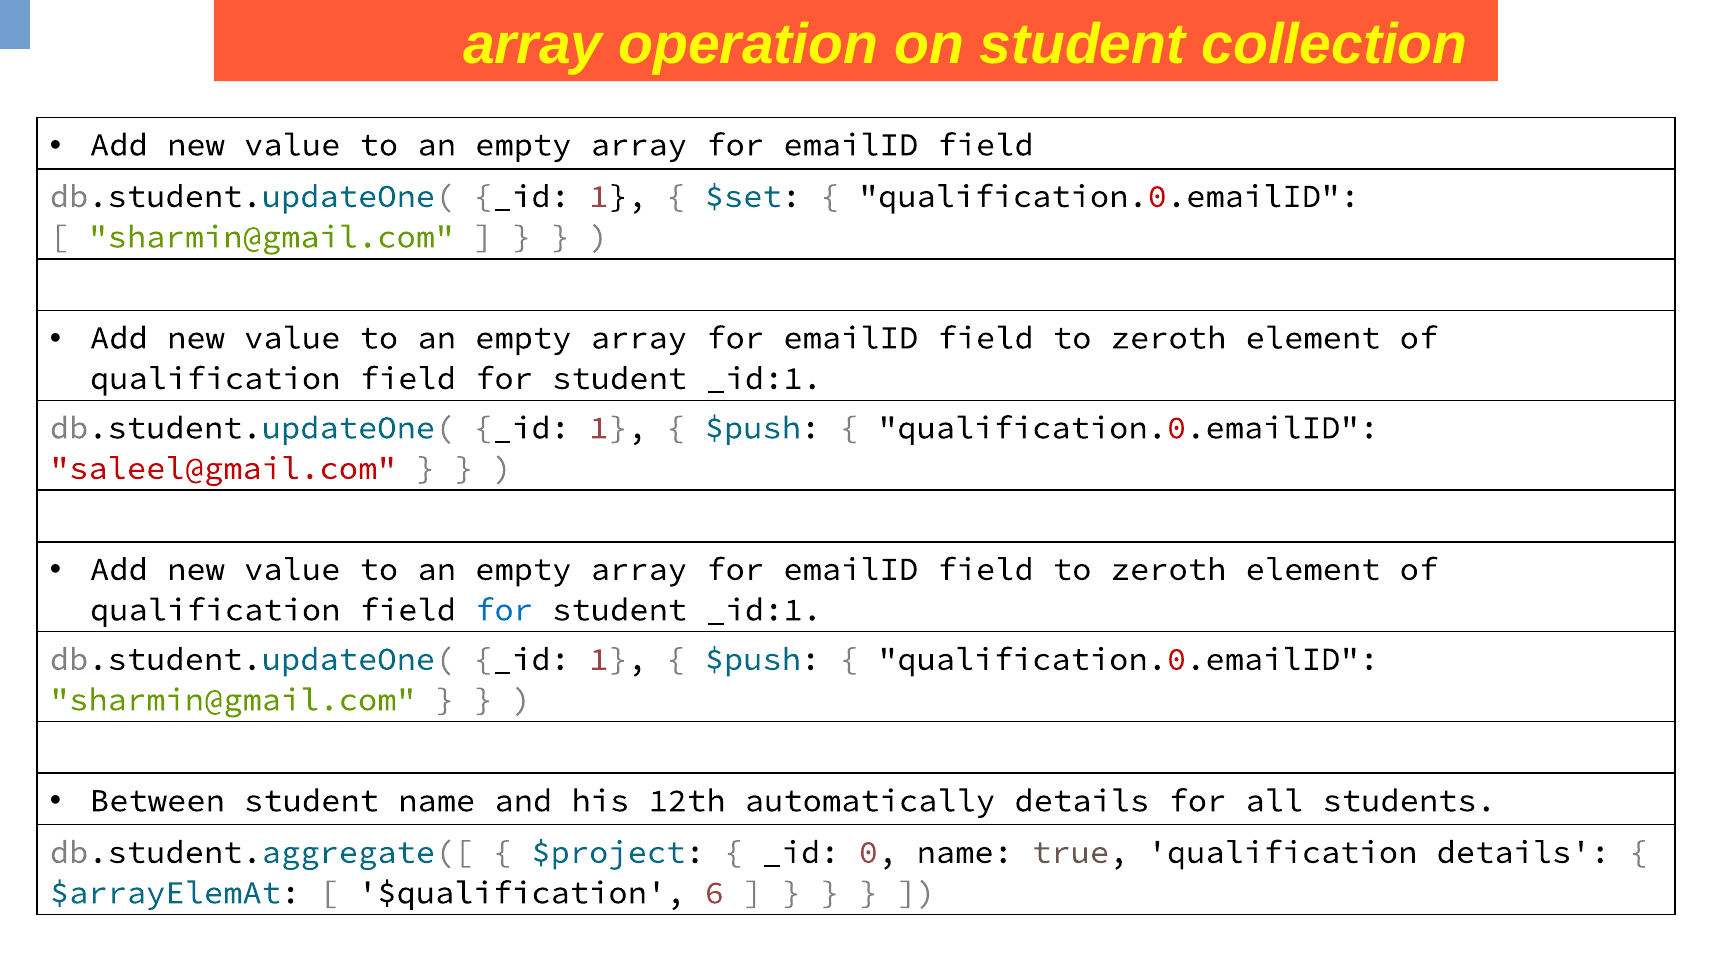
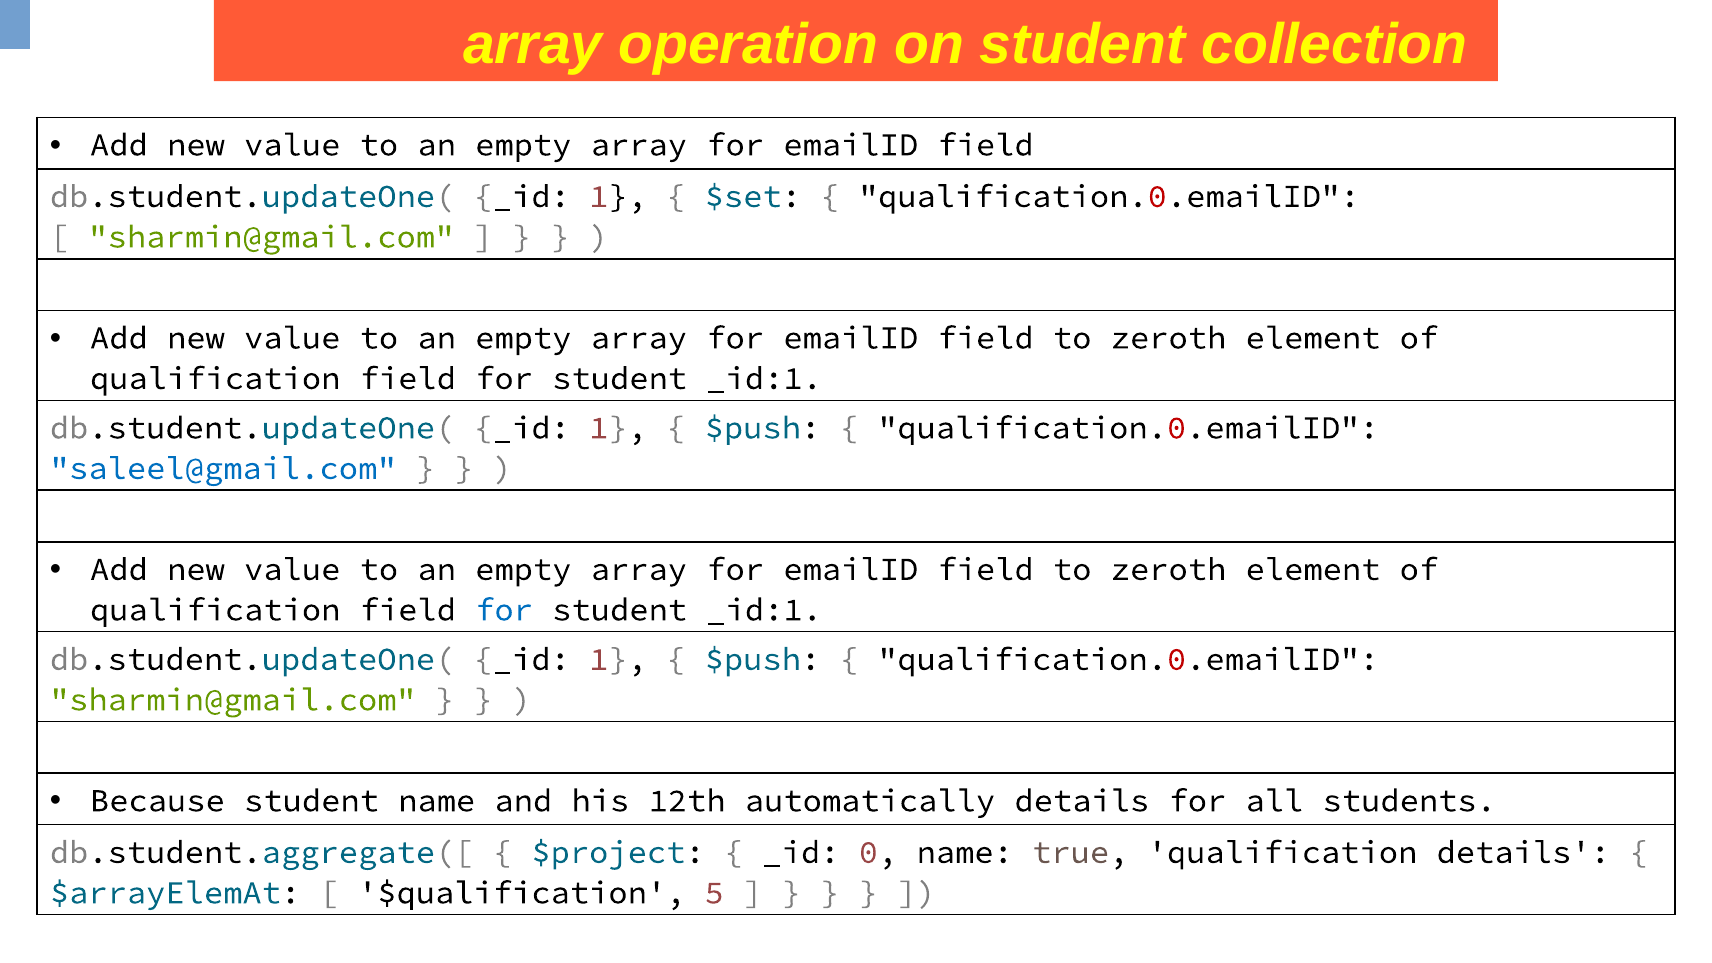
saleel@gmail.com colour: red -> blue (223, 468)
Between: Between -> Because (157, 801)
6: 6 -> 5 (714, 893)
